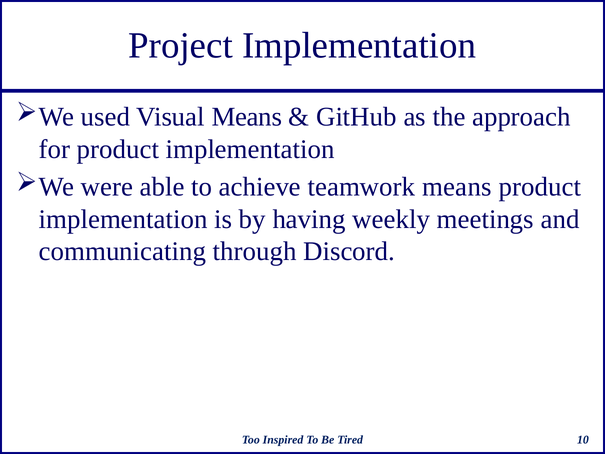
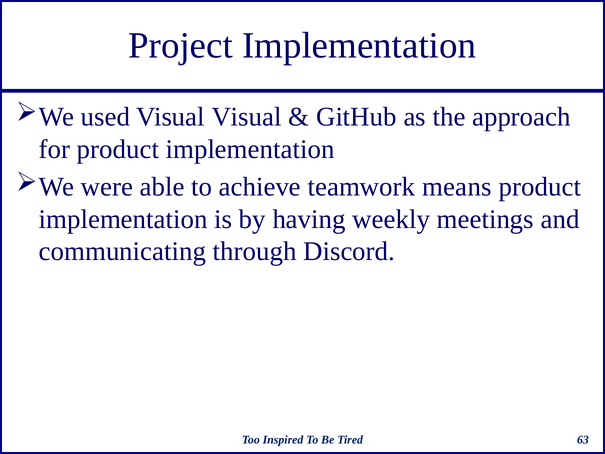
Visual Means: Means -> Visual (247, 117)
10: 10 -> 63 (583, 439)
